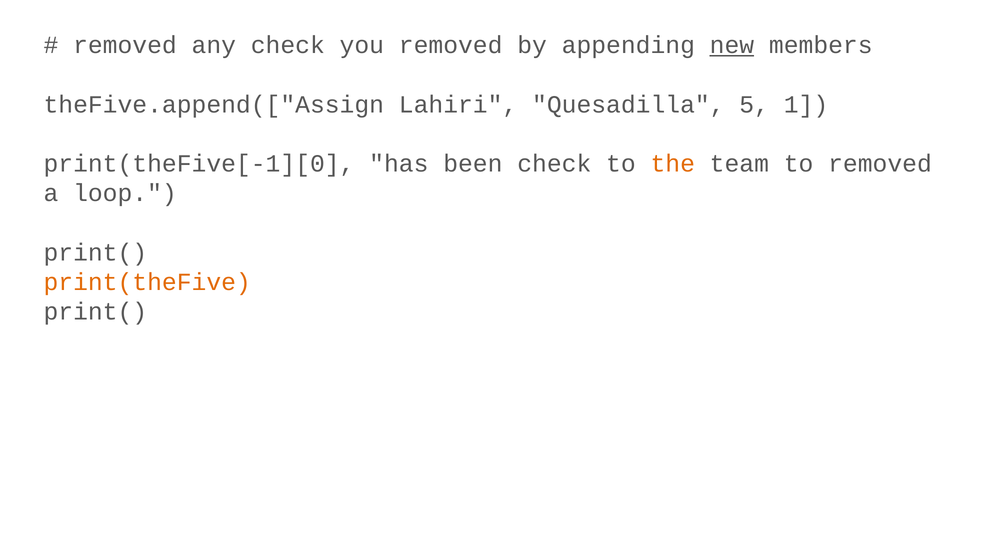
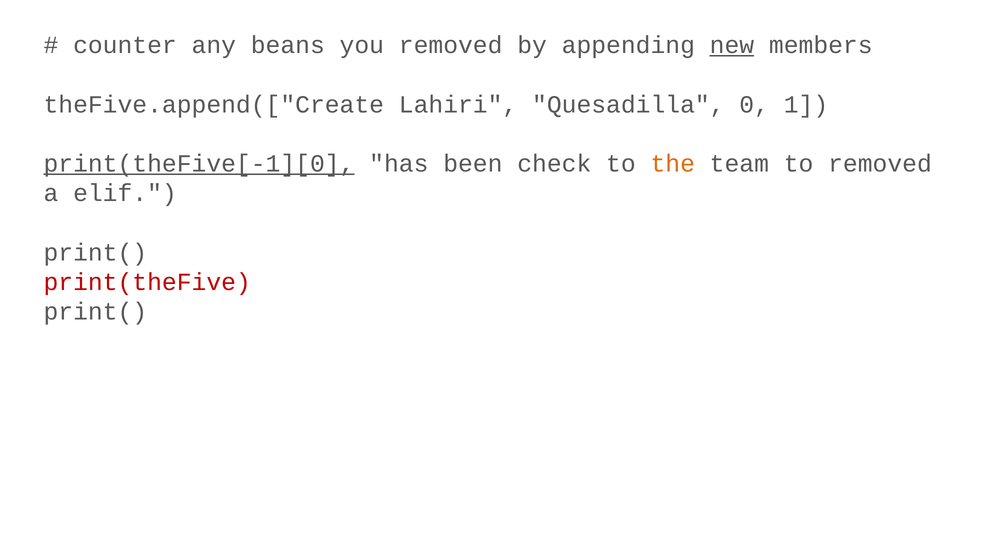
removed: removed -> counter (125, 45)
any check: check -> beans (288, 45)
theFive.append(["Assign: theFive.append(["Assign -> theFive.append(["Create (214, 105)
5: 5 -> 0 (754, 105)
print(theFive[-1][0 underline: none -> present (199, 164)
loop: loop -> elif (125, 193)
print(theFive colour: orange -> red (147, 282)
